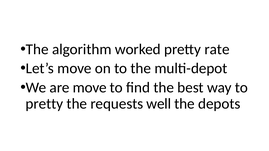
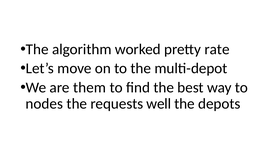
are move: move -> them (90, 88)
pretty: pretty -> nodes (44, 104)
